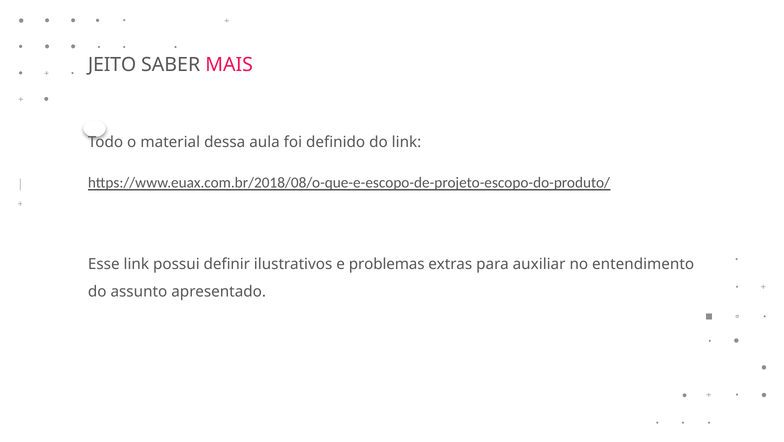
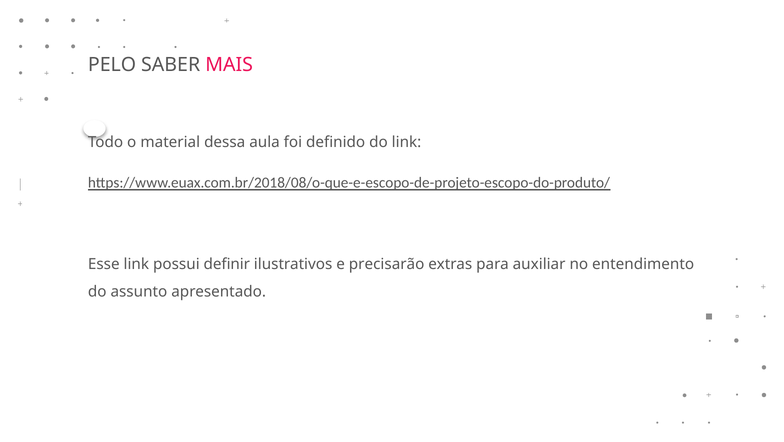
JEITO: JEITO -> PELO (112, 65)
problemas: problemas -> precisarão (387, 264)
